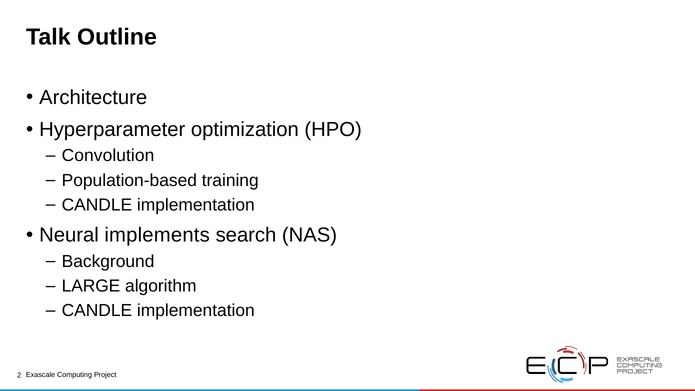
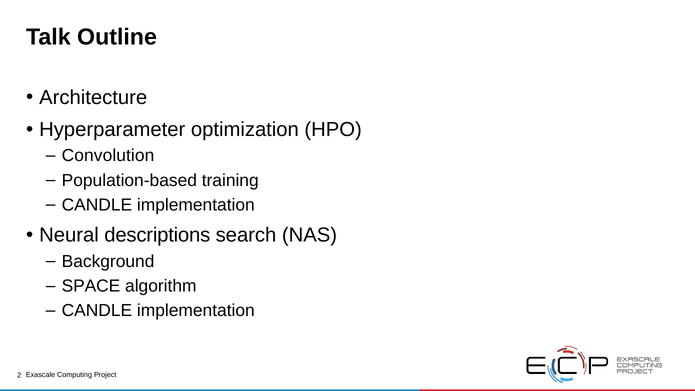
implements: implements -> descriptions (157, 235)
LARGE: LARGE -> SPACE (91, 286)
